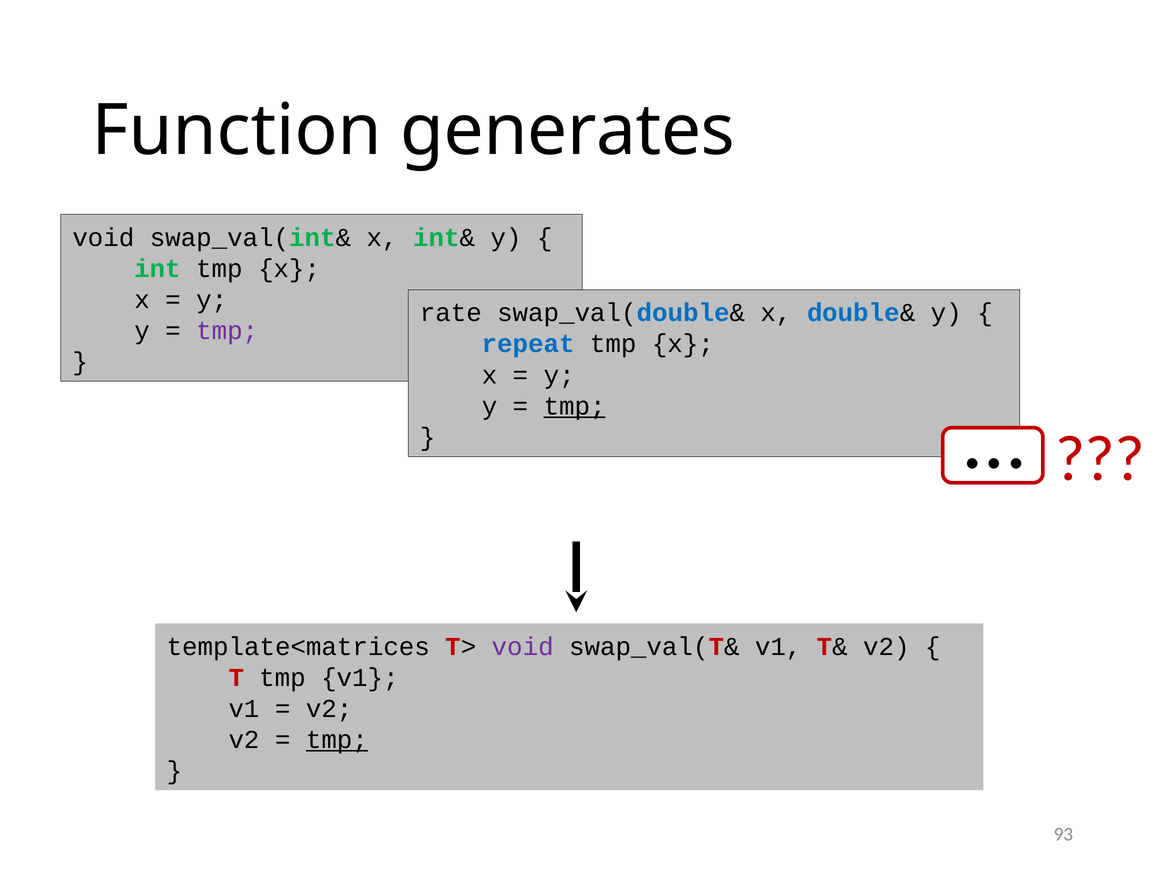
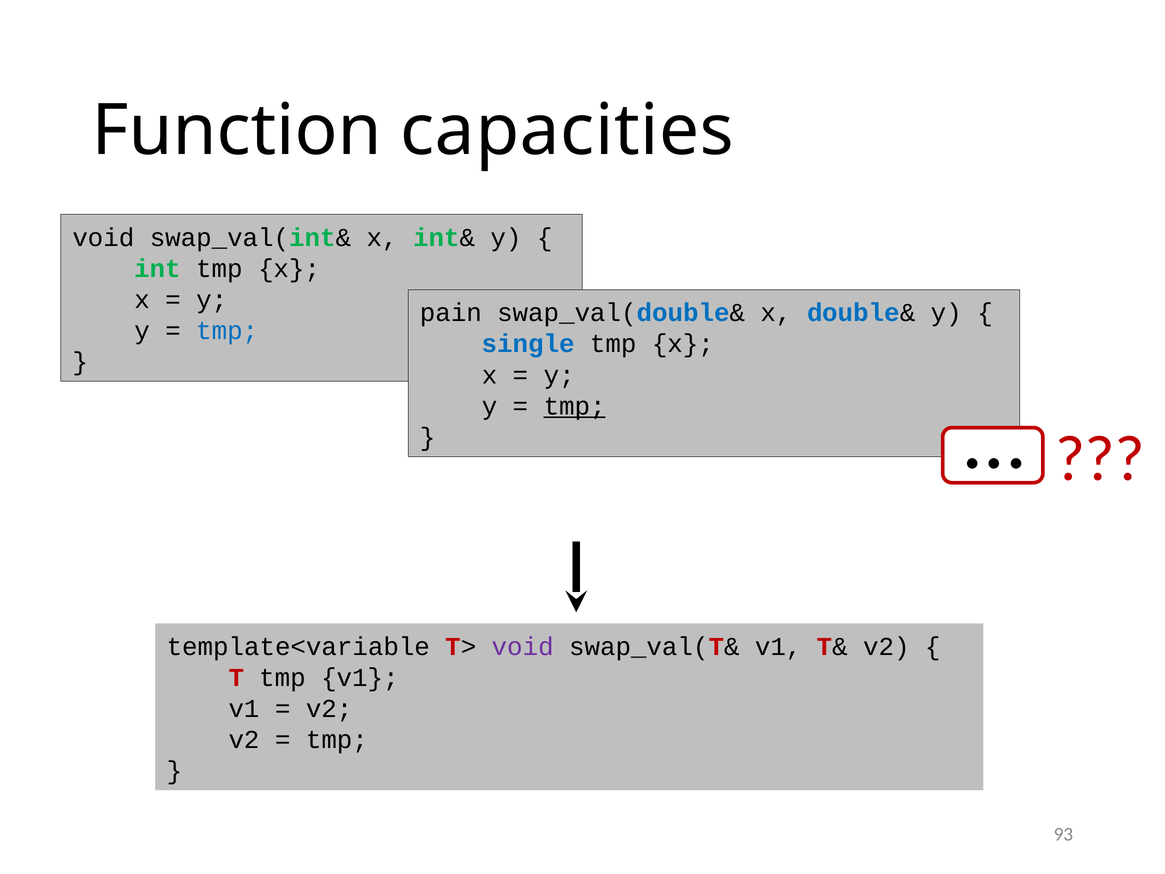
generates: generates -> capacities (567, 130)
rate: rate -> pain (451, 313)
tmp colour: purple -> blue (227, 331)
repeat: repeat -> single (528, 344)
template<matrices: template<matrices -> template<variable (298, 646)
tmp underline: present -> none (337, 739)
